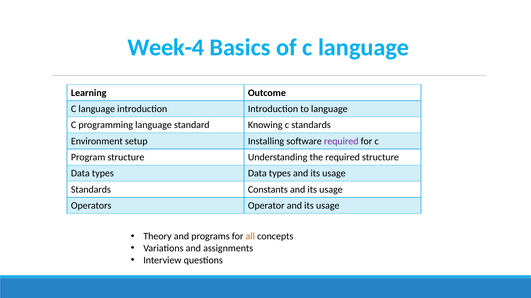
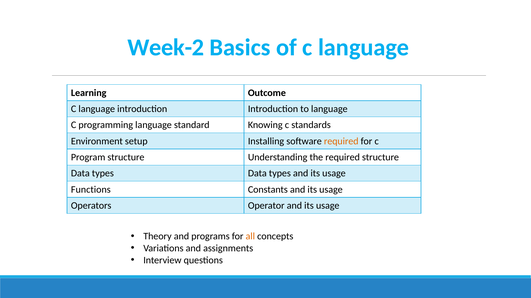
Week-4: Week-4 -> Week-2 (166, 48)
required colour: purple -> orange (341, 141)
Standards: Standards -> Functions (91, 190)
